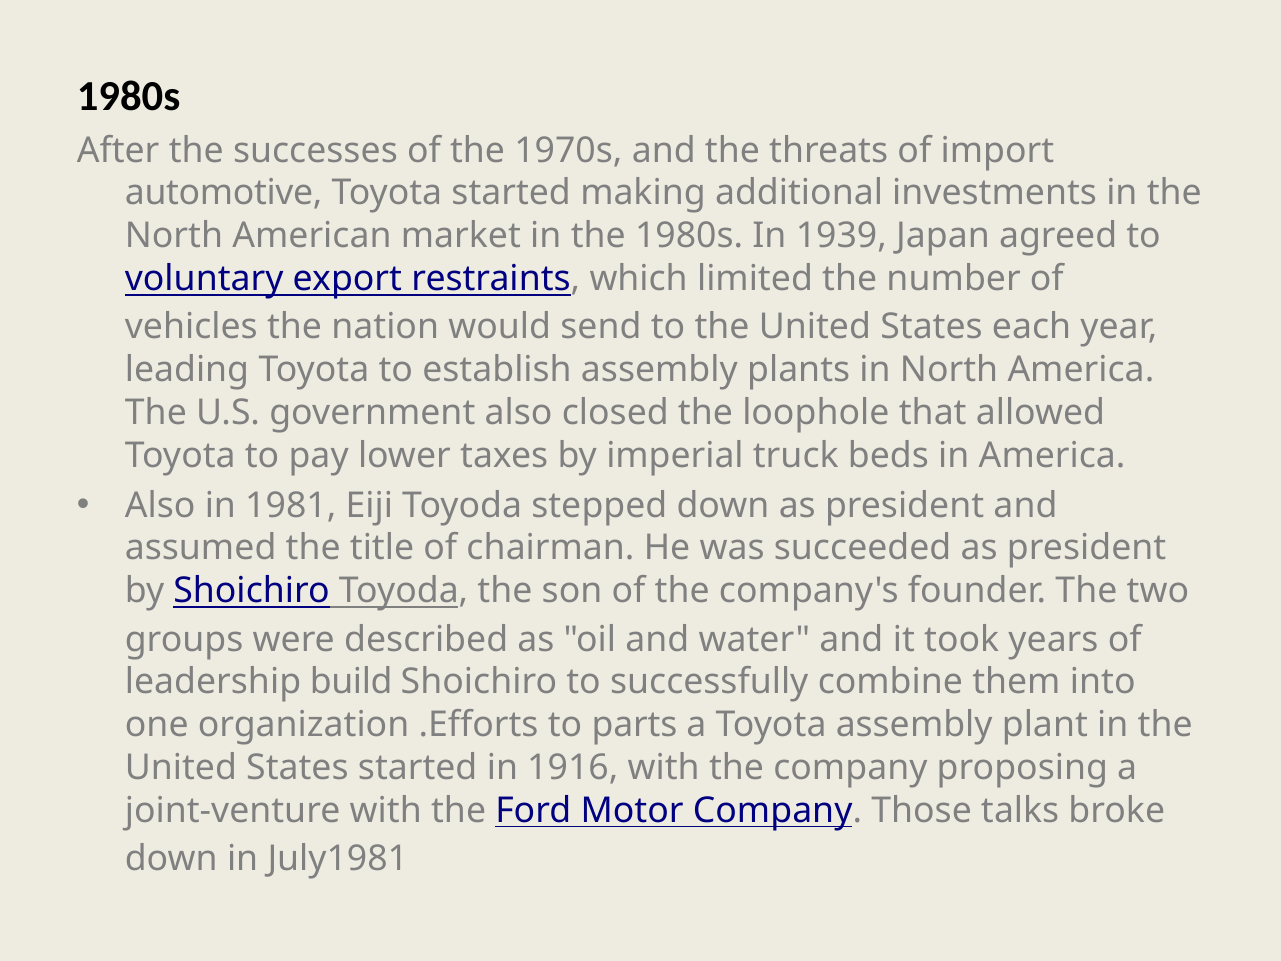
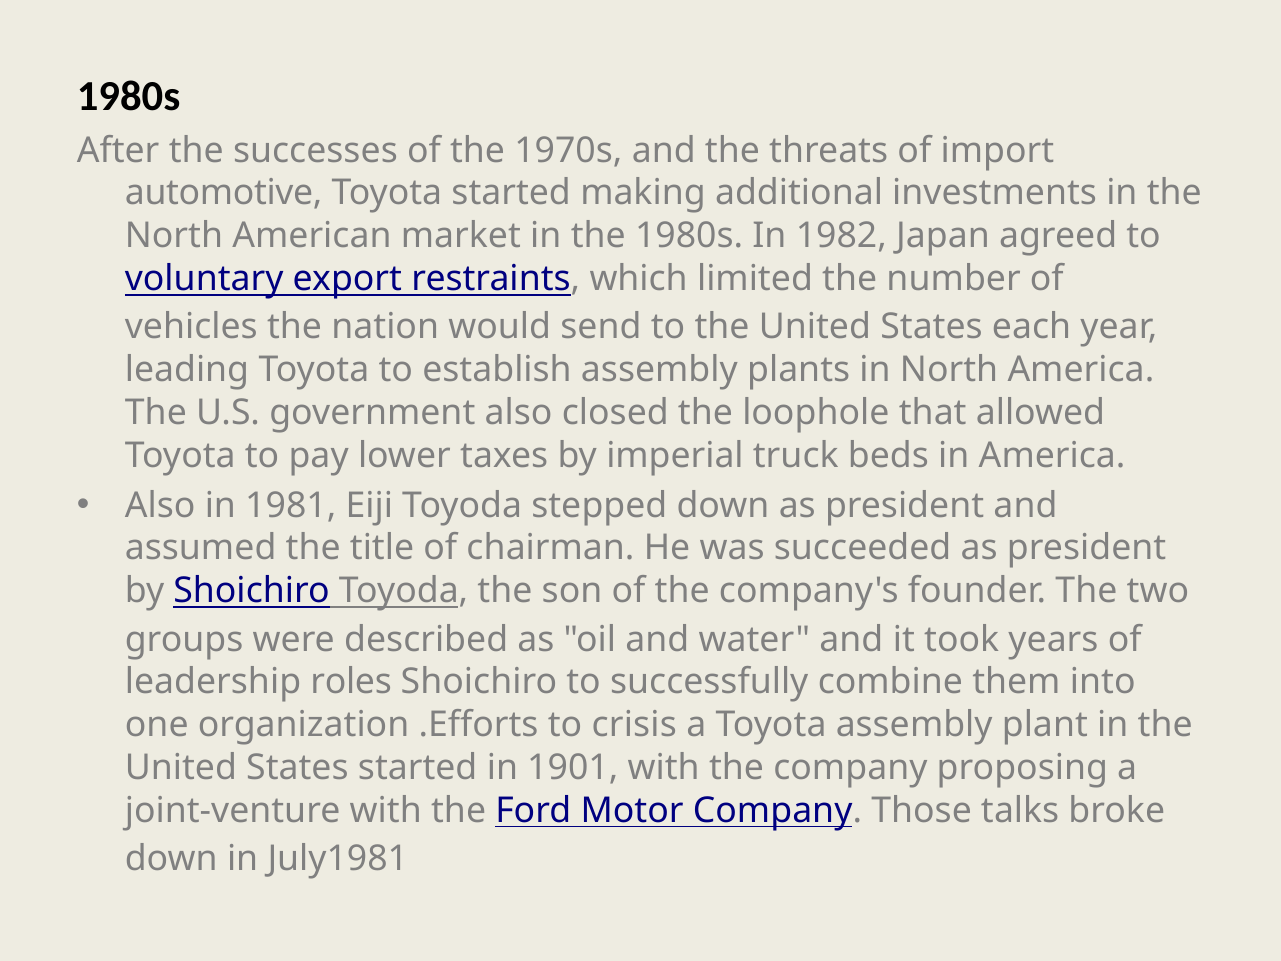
1939: 1939 -> 1982 (841, 236)
build: build -> roles (351, 682)
parts: parts -> crisis (634, 725)
1916: 1916 -> 1901 (573, 767)
